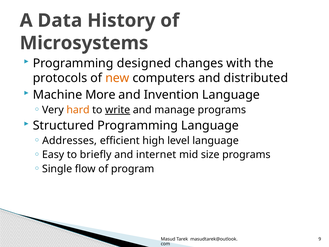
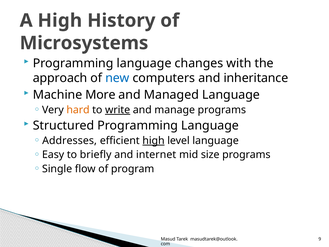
A Data: Data -> High (60, 21)
designed: designed -> language (144, 63)
protocols: protocols -> approach (60, 78)
new colour: orange -> blue (117, 78)
distributed: distributed -> inheritance (256, 78)
Invention: Invention -> Managed (171, 95)
high underline: none -> present (153, 141)
